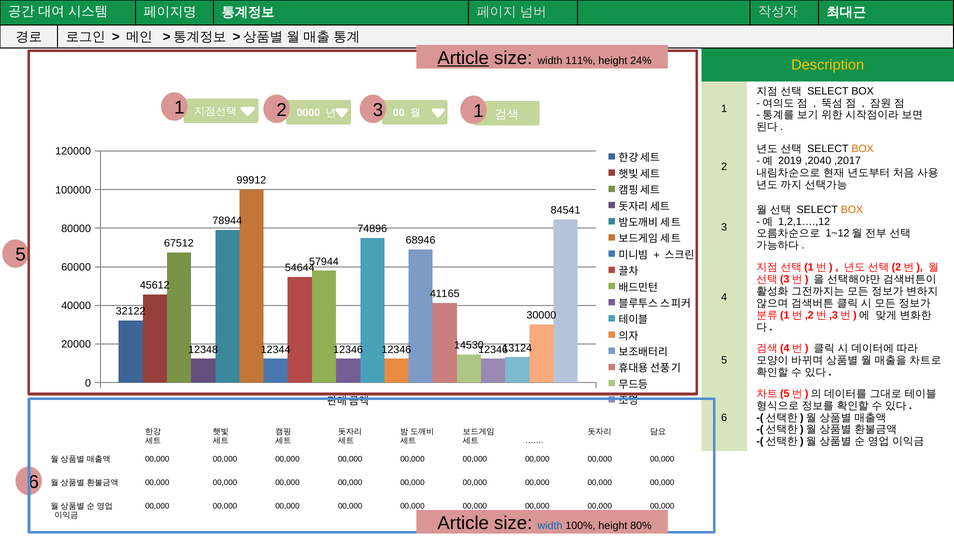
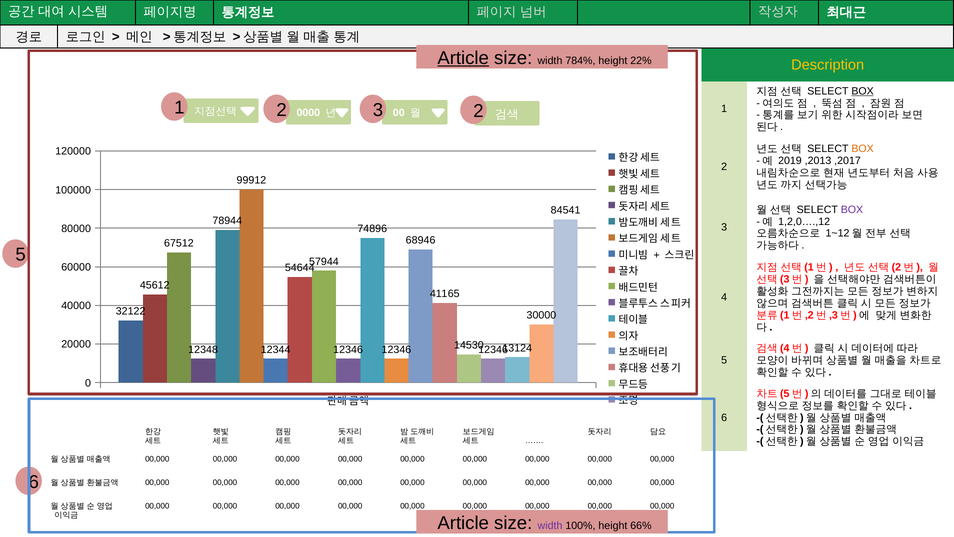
111%: 111% -> 784% (580, 61)
24%: 24% -> 22% (641, 61)
BOX underline: none -> present (863, 91)
1 1: 1 -> 2 (479, 111)
,2040: ,2040 -> ,2013 (818, 161)
BOX colour: orange -> purple (852, 209)
1,2,1….,12: 1,2,1….,12 -> 1,2,0….,12 (804, 221)
width colour: blue -> purple (550, 525)
80%: 80% -> 66% (641, 525)
